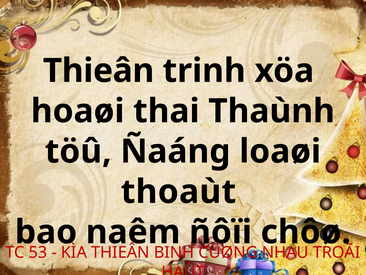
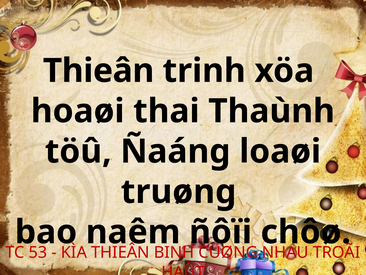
thoaùt: thoaùt -> truøng (179, 191)
